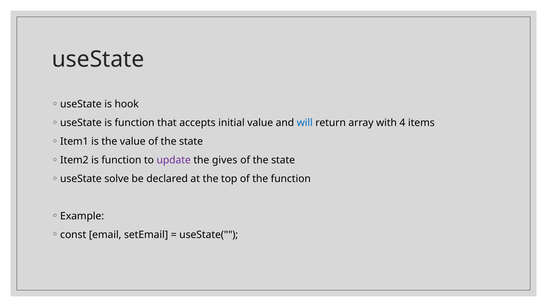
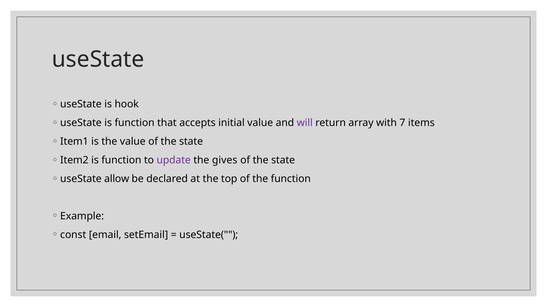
will colour: blue -> purple (305, 123)
4: 4 -> 7 (402, 123)
solve: solve -> allow (117, 179)
